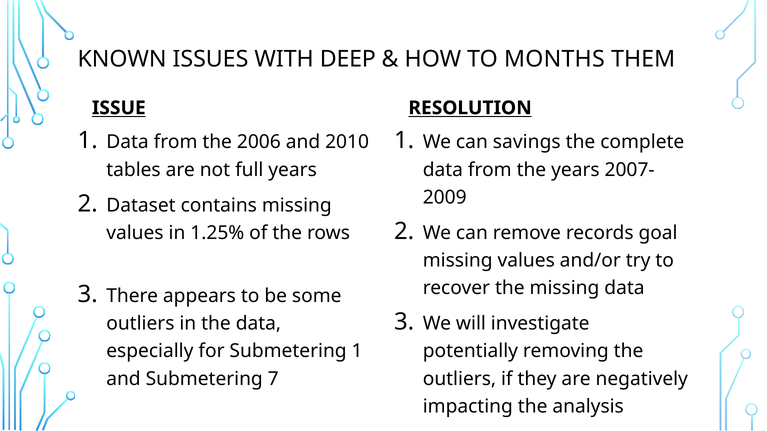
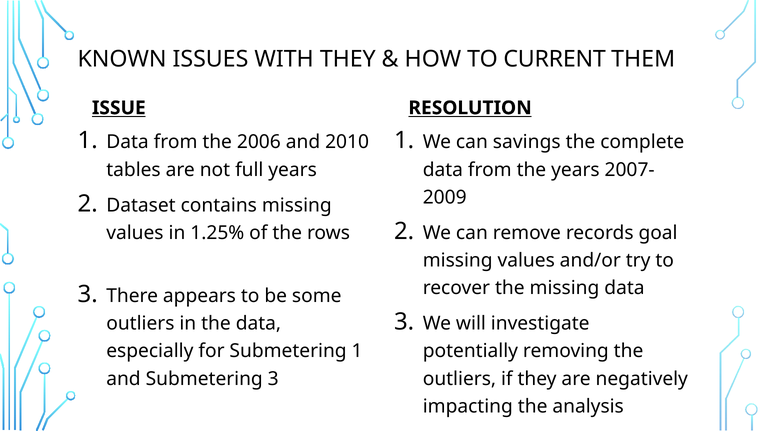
WITH DEEP: DEEP -> THEY (348, 59)
MONTHS: MONTHS -> CURRENT (555, 59)
Submetering 7: 7 -> 3 (273, 379)
